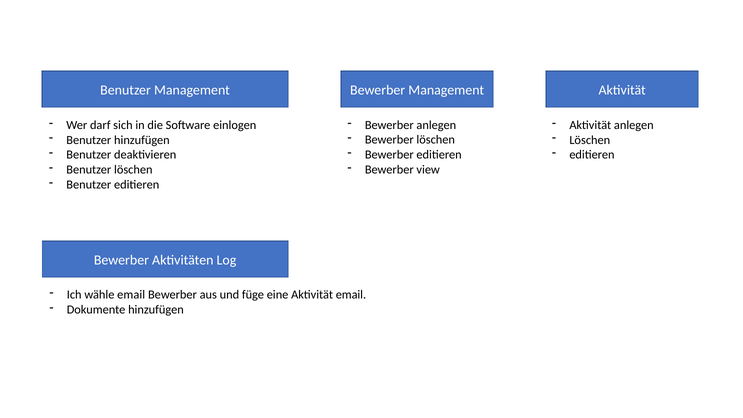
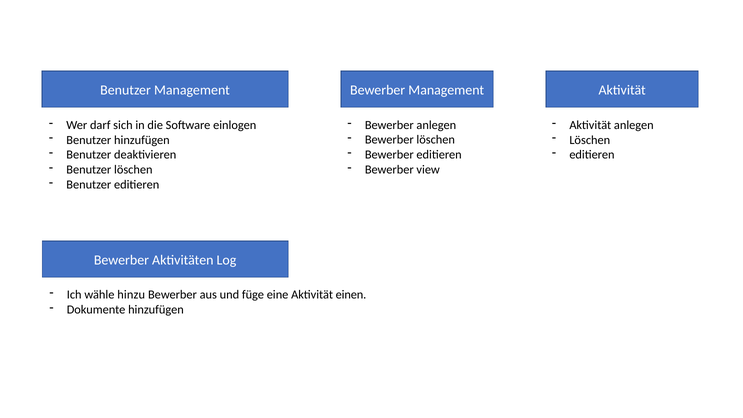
wähle email: email -> hinzu (131, 295)
Aktivität email: email -> einen (351, 295)
